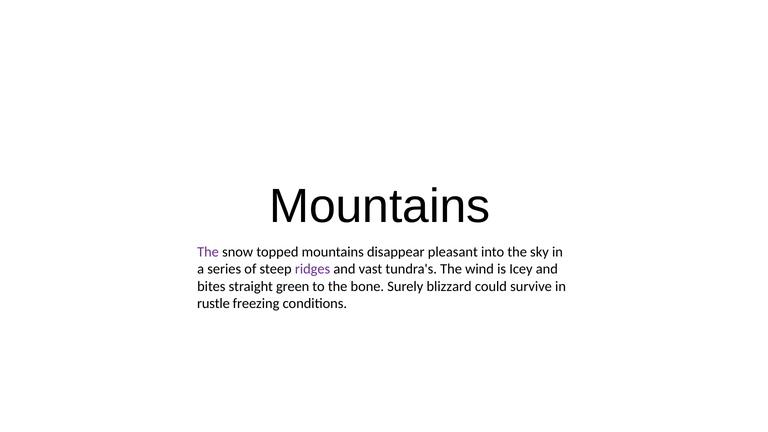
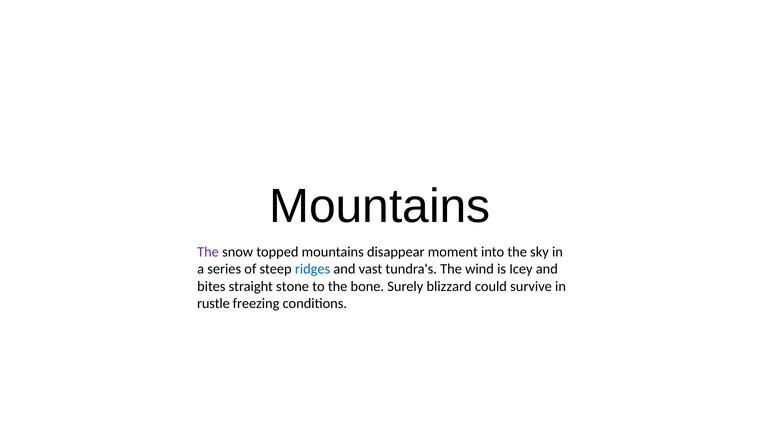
pleasant: pleasant -> moment (453, 252)
ridges colour: purple -> blue (313, 269)
green: green -> stone (293, 286)
